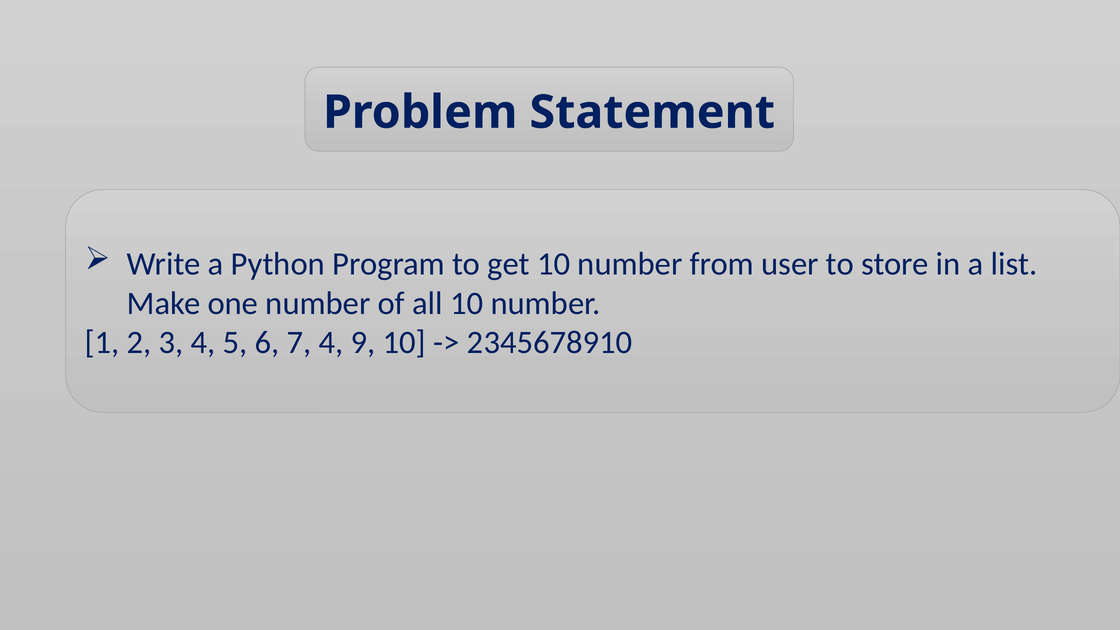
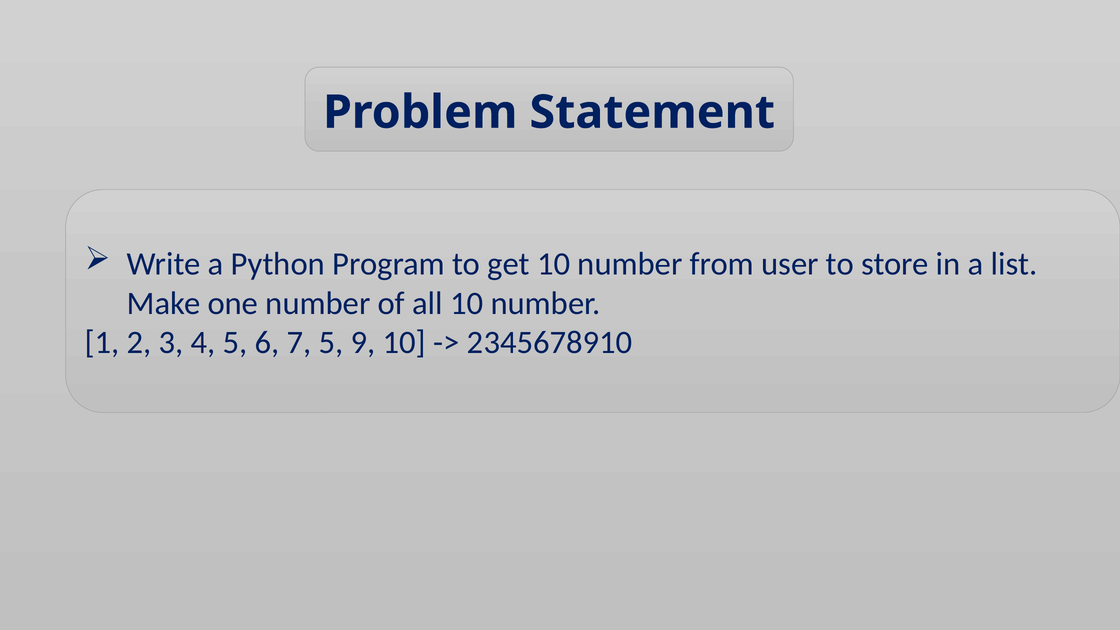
7 4: 4 -> 5 (331, 342)
